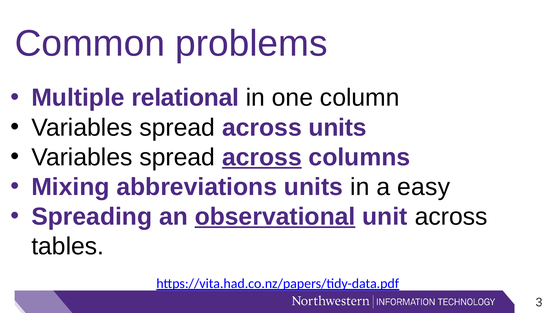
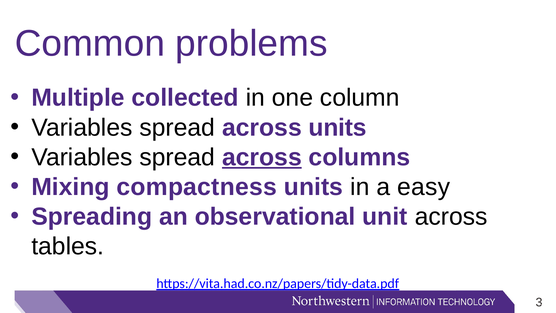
relational: relational -> collected (185, 98)
abbreviations: abbreviations -> compactness (197, 187)
observational underline: present -> none (275, 216)
